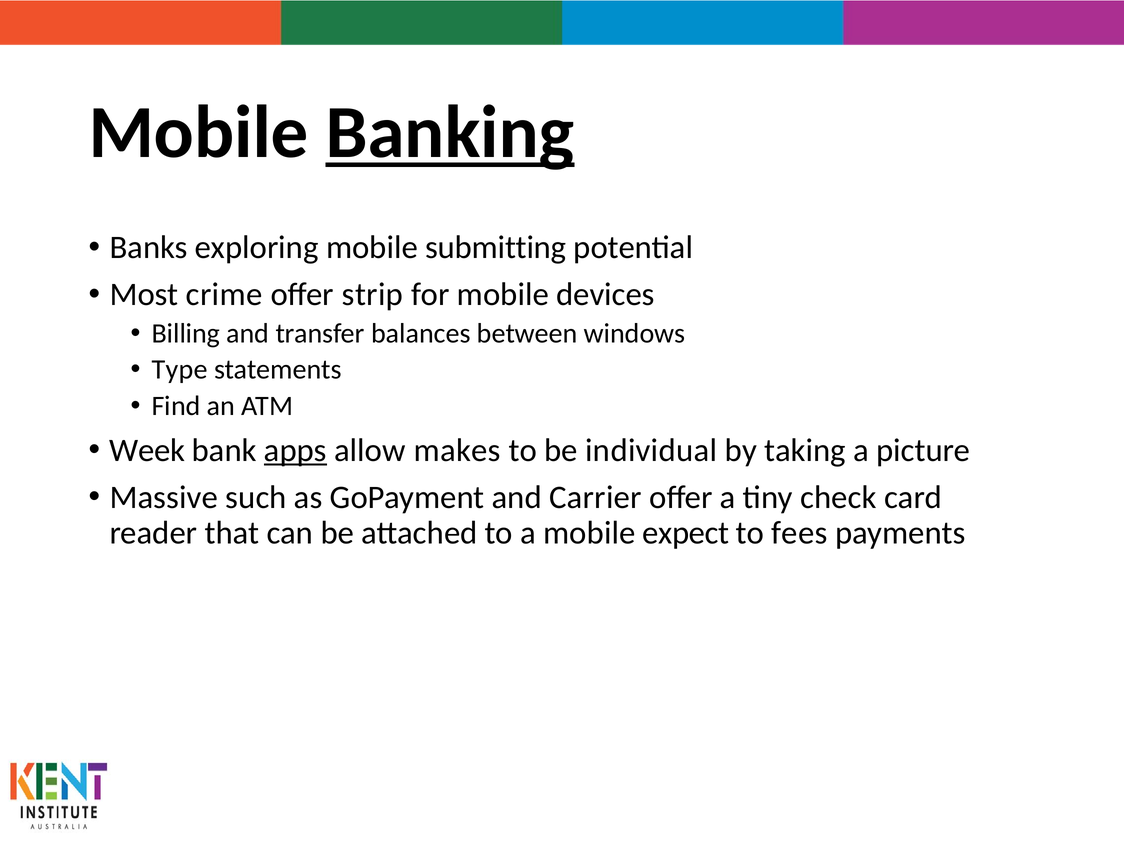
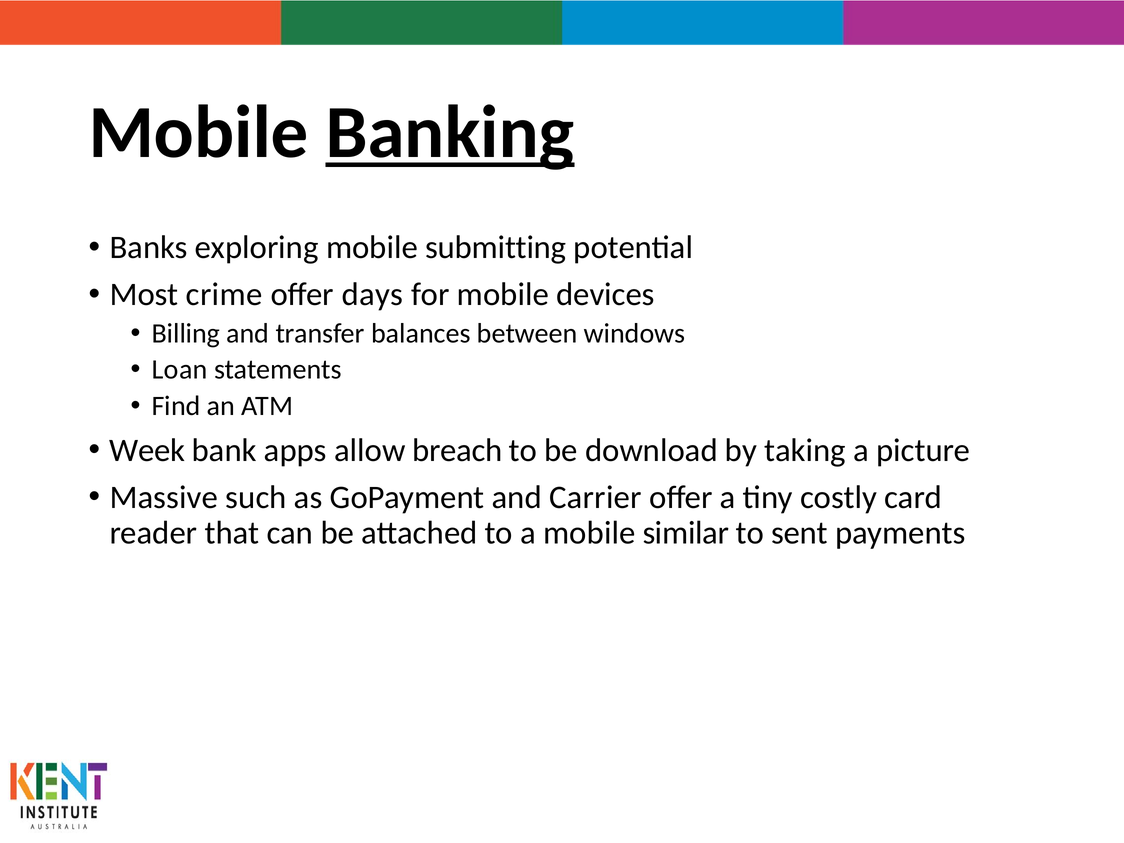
strip: strip -> days (372, 295)
Type: Type -> Loan (180, 370)
apps underline: present -> none (295, 450)
makes: makes -> breach (457, 450)
individual: individual -> download (651, 450)
check: check -> costly (839, 498)
expect: expect -> similar (686, 533)
fees: fees -> sent (800, 533)
